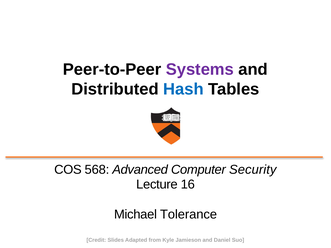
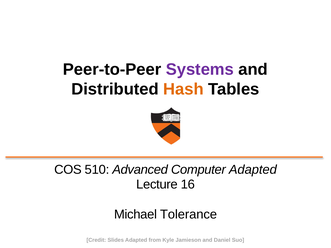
Hash colour: blue -> orange (183, 89)
568: 568 -> 510 (97, 170)
Computer Security: Security -> Adapted (253, 170)
